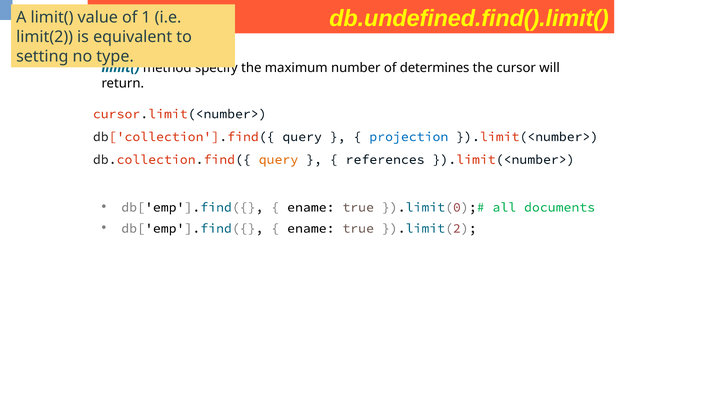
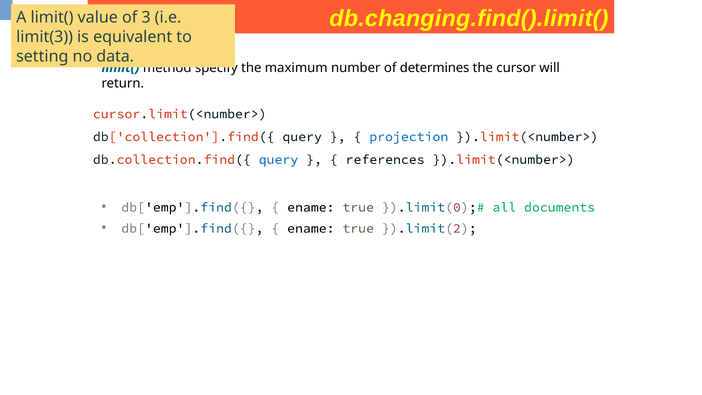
db.undefined.find().limit(: db.undefined.find().limit( -> db.changing.find().limit( (469, 18)
1: 1 -> 3 (146, 18)
limit(2: limit(2 -> limit(3 (45, 37)
type: type -> data (115, 56)
query colour: orange -> blue (278, 159)
